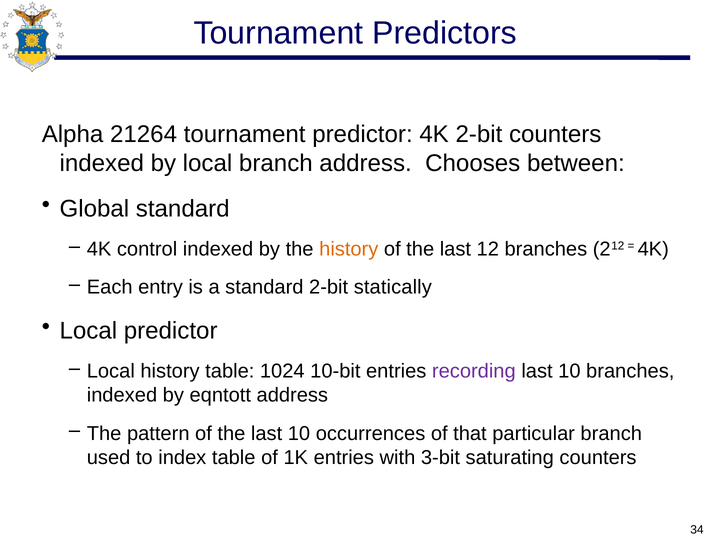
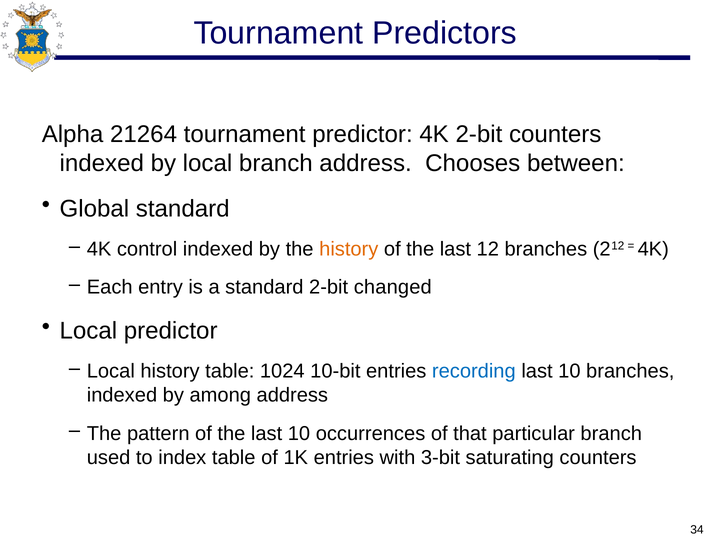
statically: statically -> changed (393, 287)
recording colour: purple -> blue (474, 371)
eqntott: eqntott -> among (220, 396)
